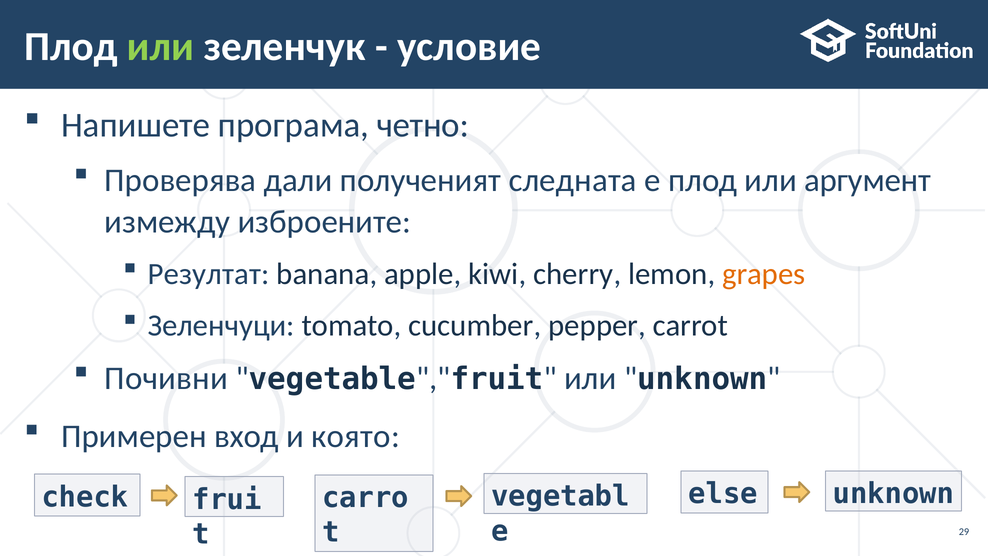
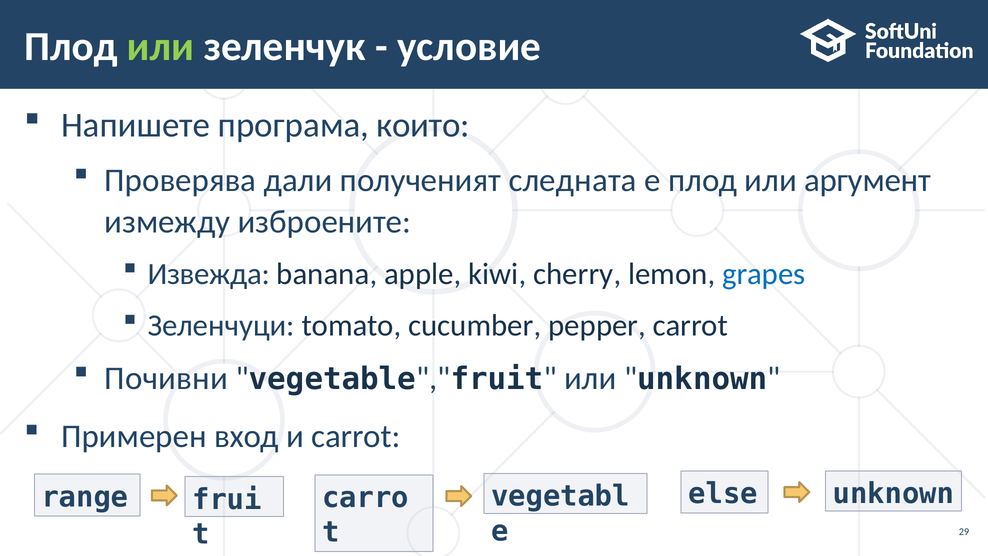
четно: четно -> които (423, 125)
Резултат: Резултат -> Извежда (209, 274)
grapes colour: orange -> blue (764, 274)
и която: която -> carrot (356, 436)
check: check -> range (85, 497)
